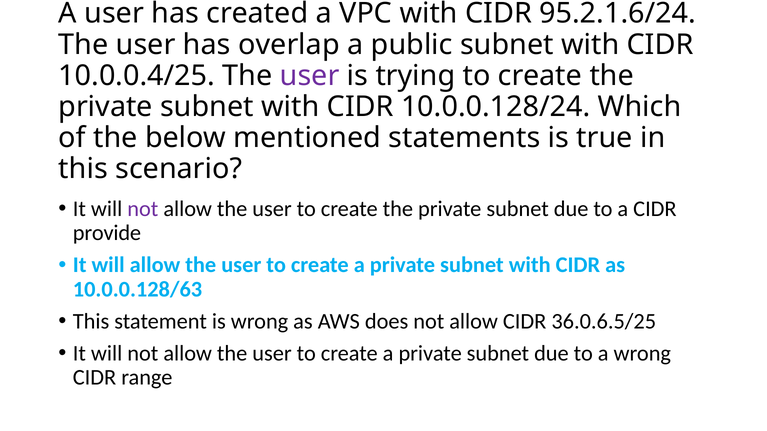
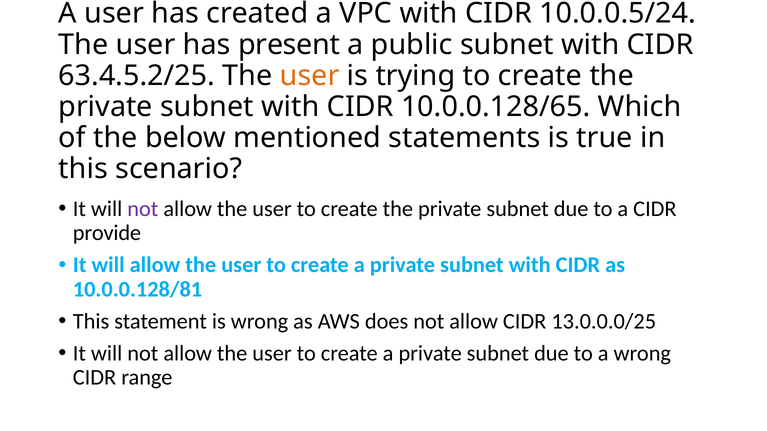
95.2.1.6/24: 95.2.1.6/24 -> 10.0.0.5/24 (618, 13)
overlap: overlap -> present (289, 45)
10.0.0.4/25: 10.0.0.4/25 -> 63.4.5.2/25 (137, 76)
user colour: purple -> orange (310, 76)
10.0.0.128/24: 10.0.0.128/24 -> 10.0.0.128/65 (496, 107)
10.0.0.128/63: 10.0.0.128/63 -> 10.0.0.128/81 (138, 289)
36.0.6.5/25: 36.0.6.5/25 -> 13.0.0.0/25 (604, 322)
